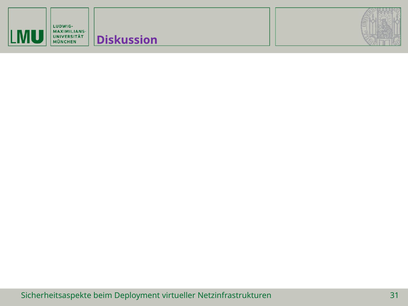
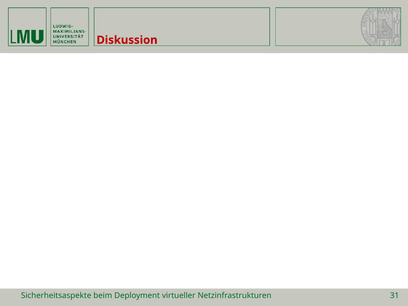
Diskussion colour: purple -> red (127, 40)
